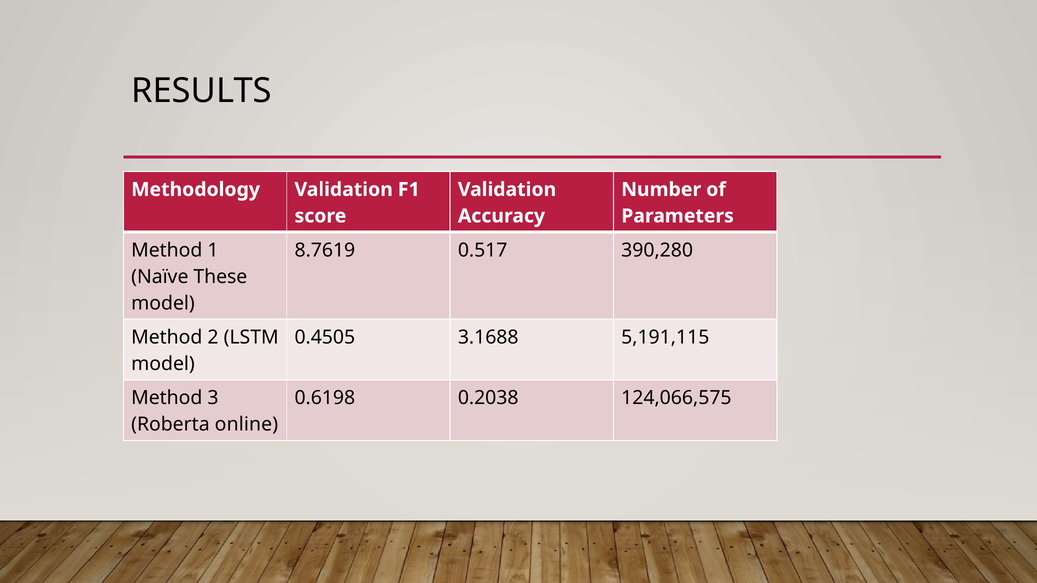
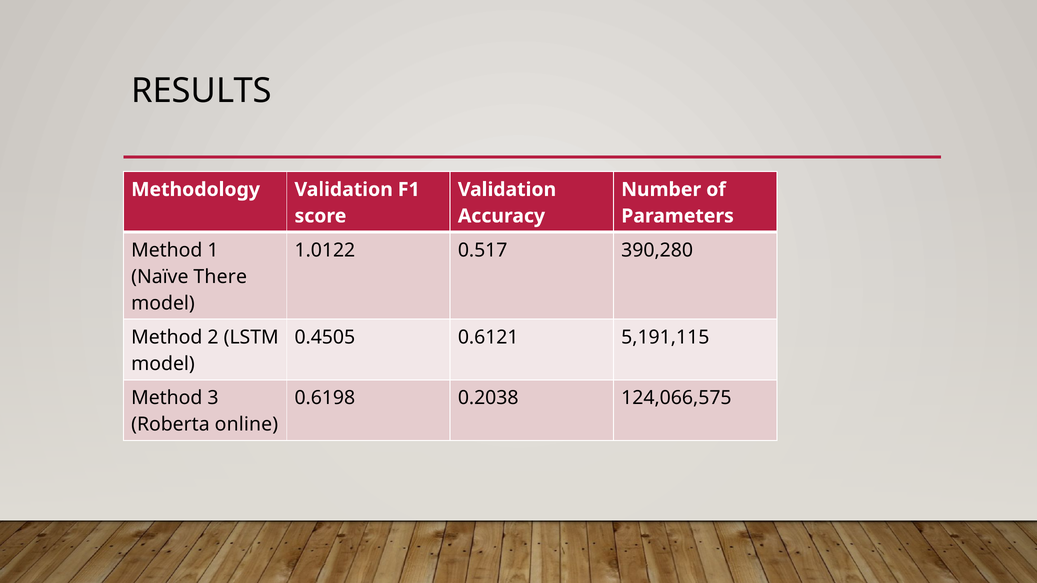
8.7619: 8.7619 -> 1.0122 (325, 250)
These: These -> There (220, 277)
3.1688: 3.1688 -> 0.6121 (488, 338)
